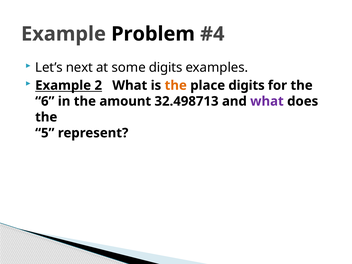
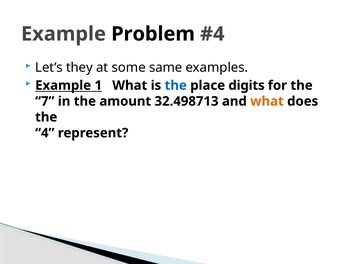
next: next -> they (79, 68)
some digits: digits -> same (166, 68)
2: 2 -> 1 (98, 85)
the colour: orange -> blue (176, 85)
6: 6 -> 7 (45, 101)
what colour: purple -> orange (267, 101)
5: 5 -> 4 (45, 133)
